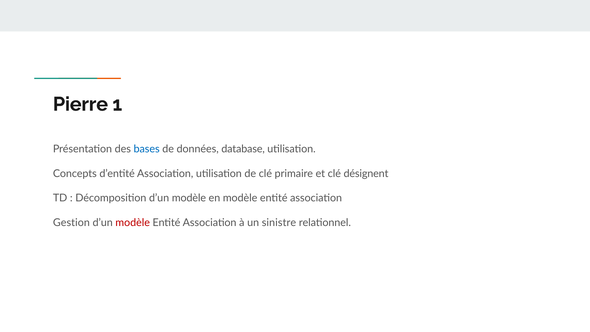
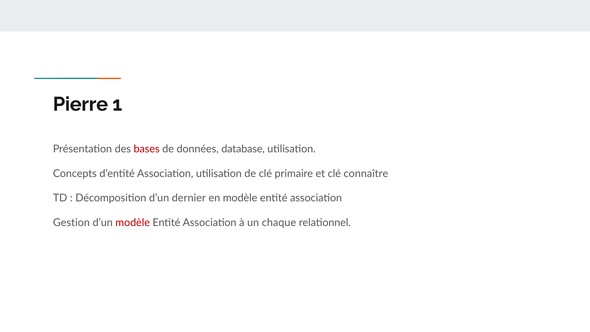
bases colour: blue -> red (147, 149)
désignent: désignent -> connaître (366, 174)
Décomposition d’un modèle: modèle -> dernier (189, 198)
sinistre: sinistre -> chaque (279, 222)
